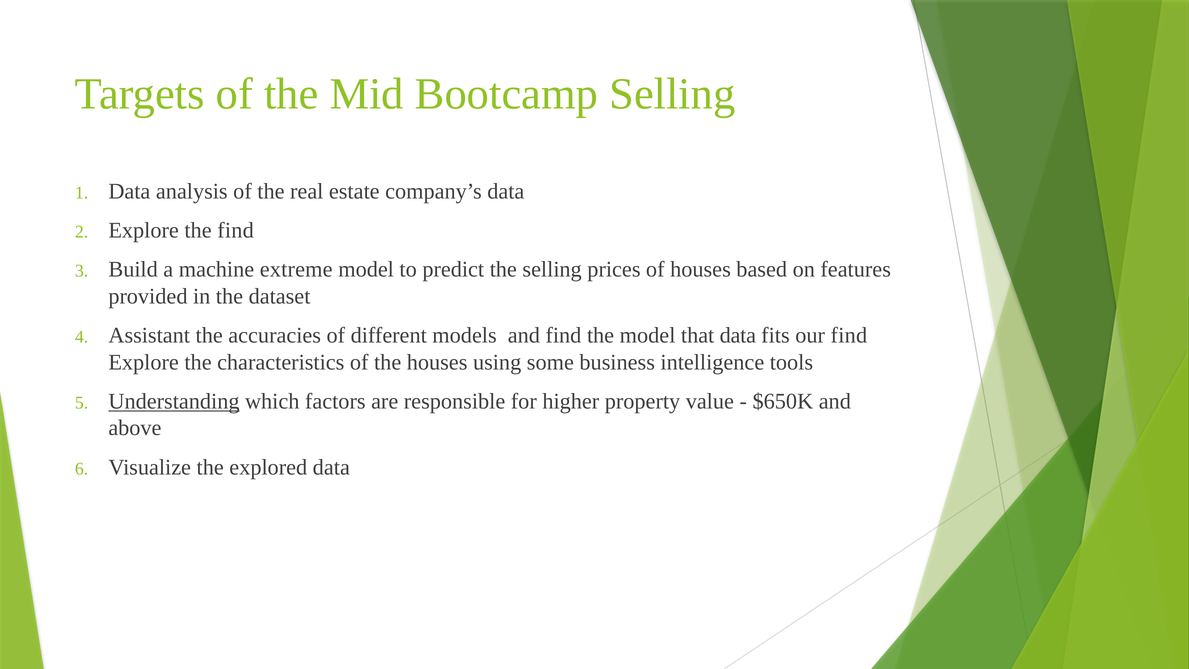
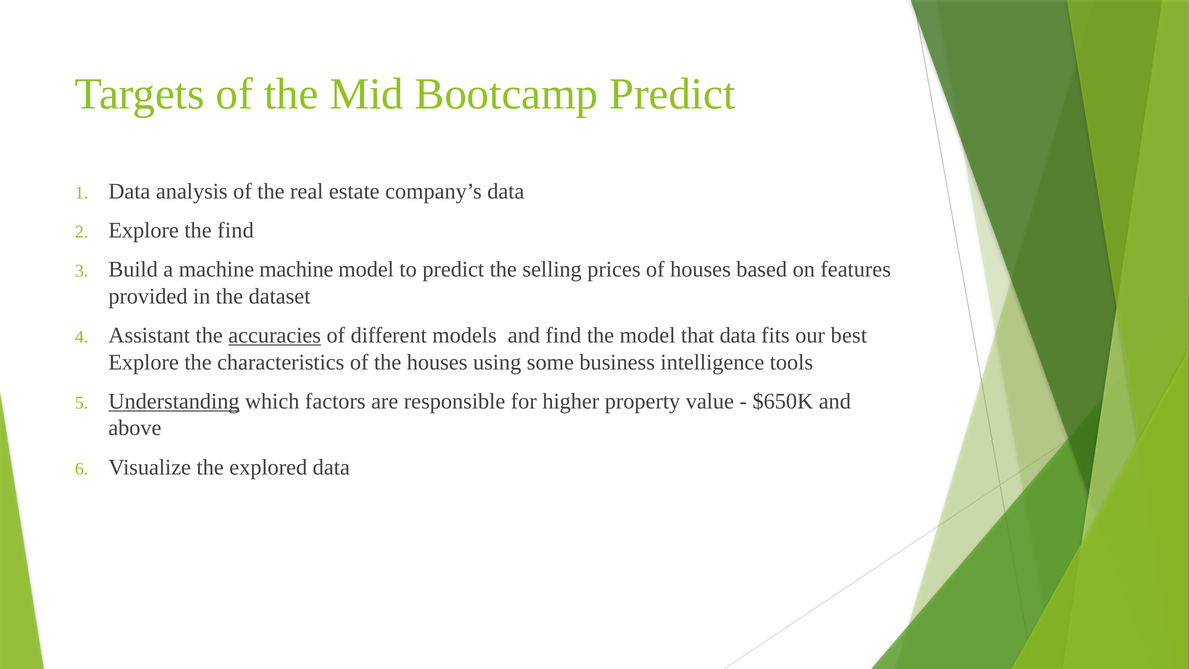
Bootcamp Selling: Selling -> Predict (672, 94)
machine extreme: extreme -> machine (296, 269)
accuracies underline: none -> present (275, 335)
our find: find -> best (849, 335)
